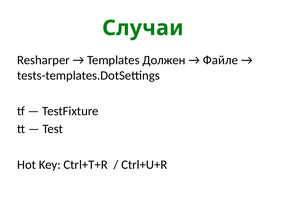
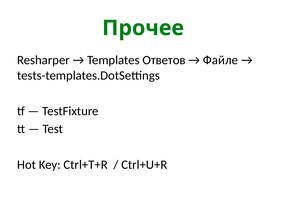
Случаи: Случаи -> Прочее (143, 28)
Должен: Должен -> Ответов (164, 60)
